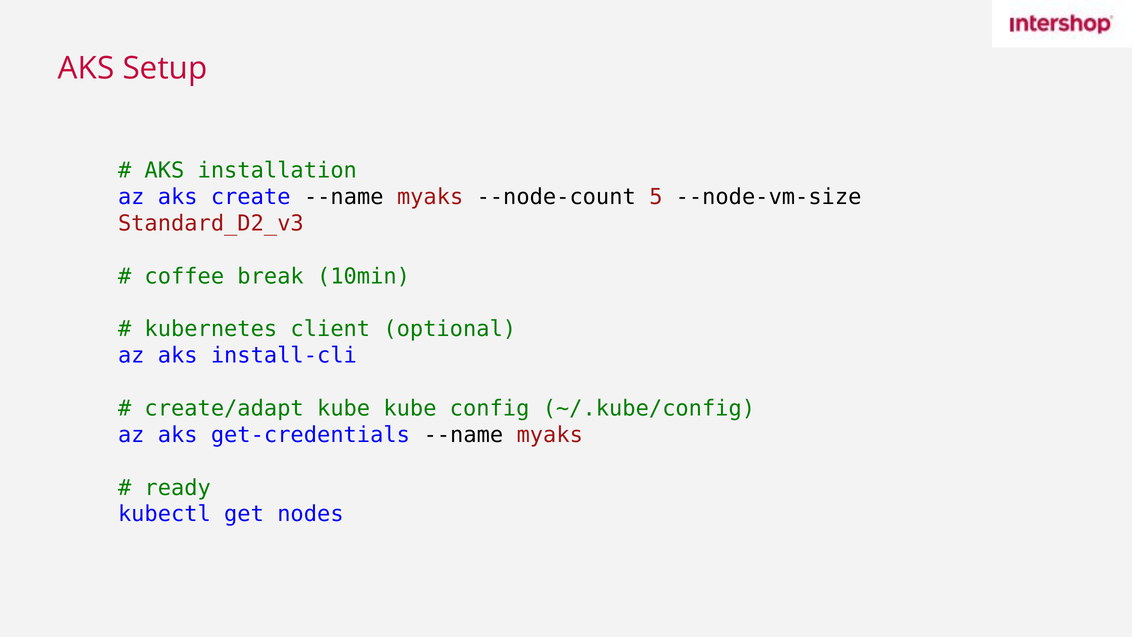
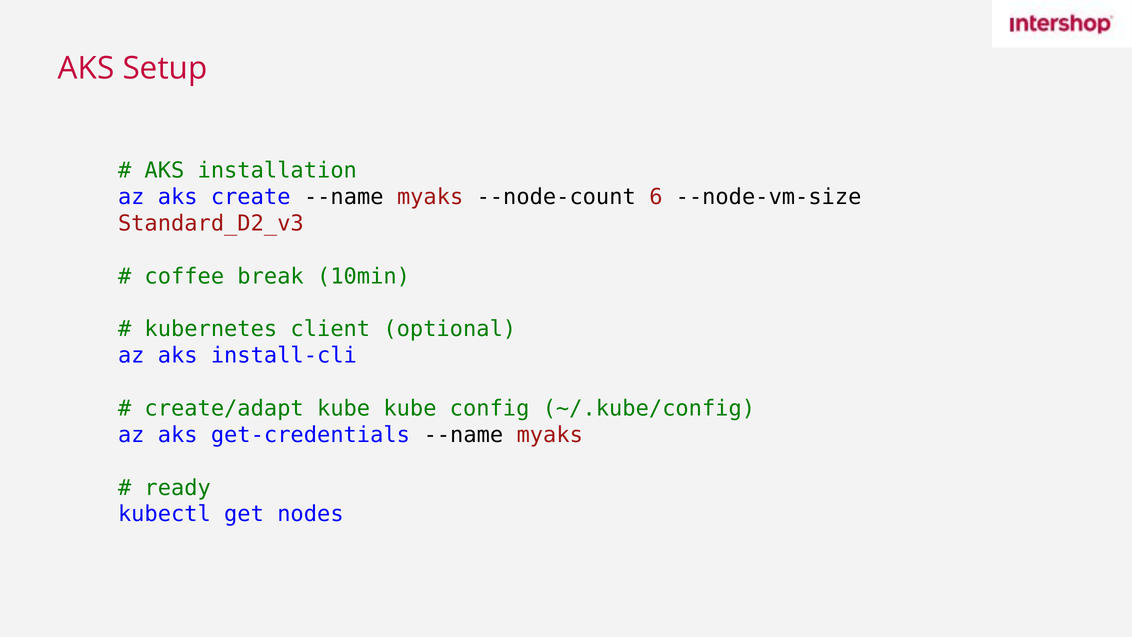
5: 5 -> 6 (656, 197)
